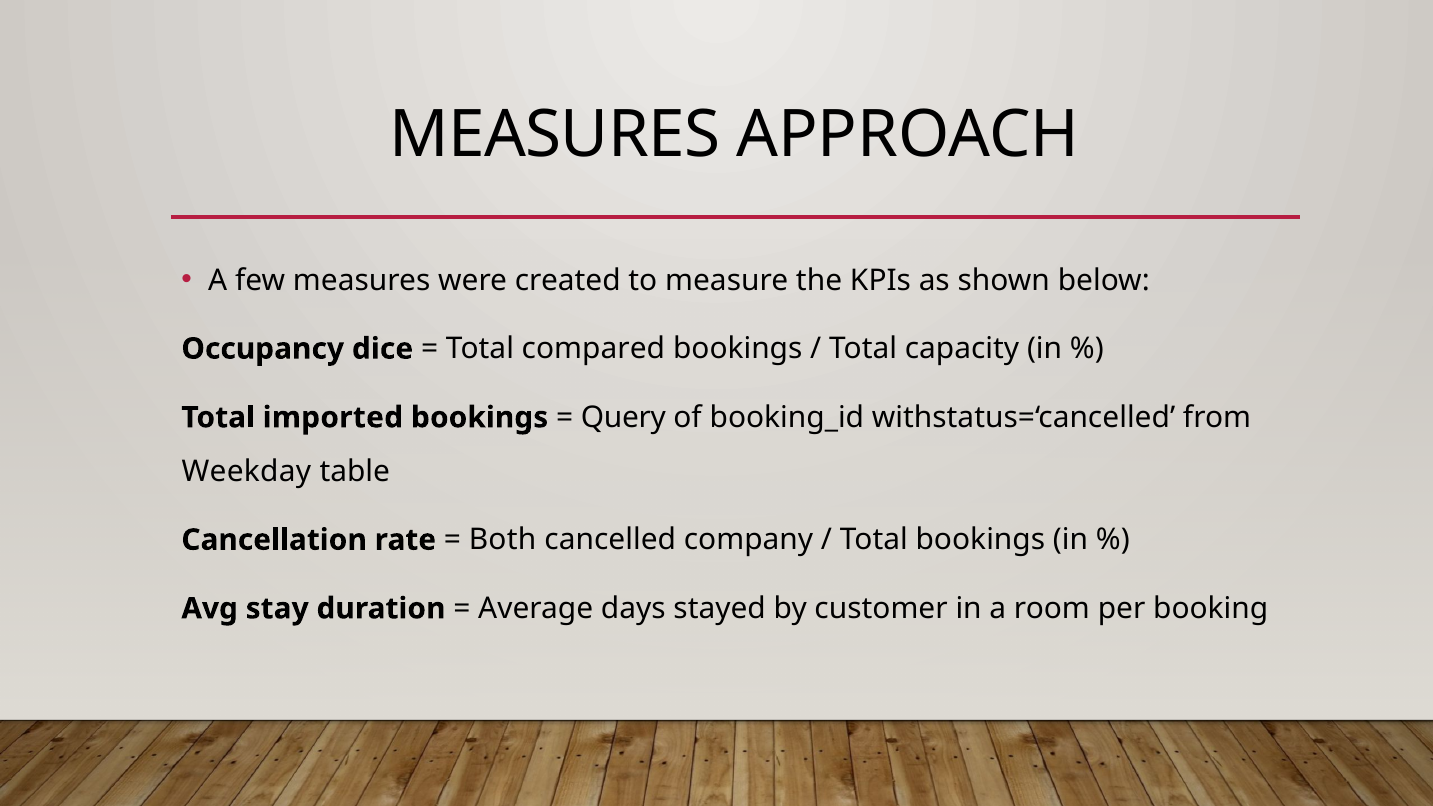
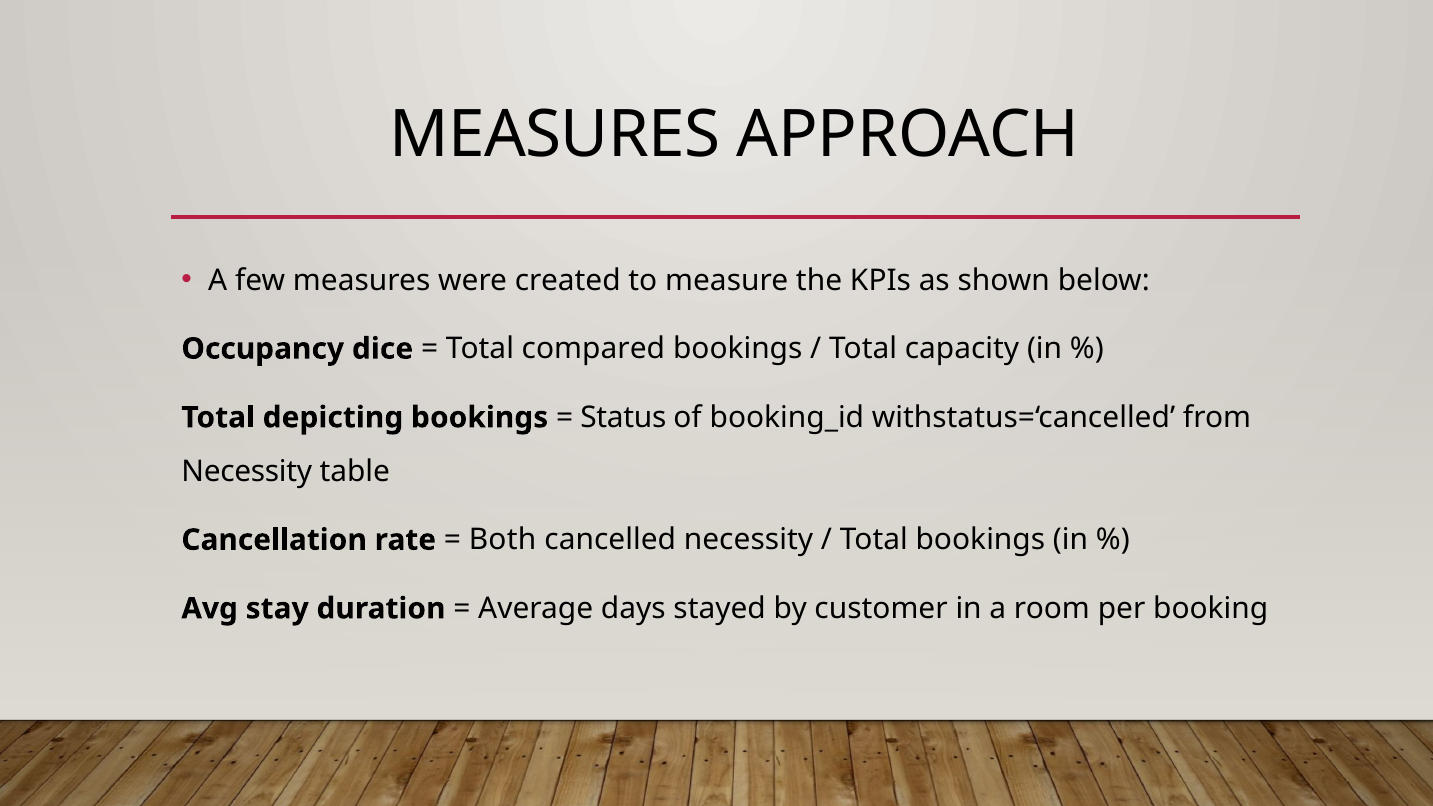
imported: imported -> depicting (333, 418)
Query: Query -> Status (623, 418)
Weekday: Weekday -> Necessity (247, 471)
cancelled company: company -> necessity (748, 540)
